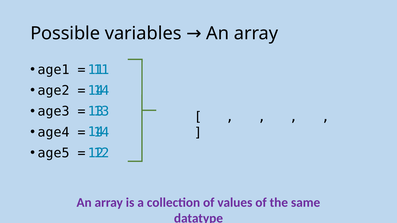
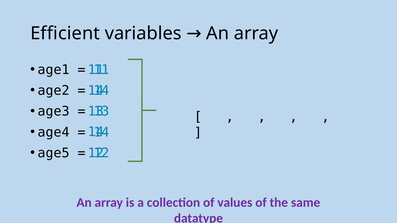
Possible: Possible -> Efficient (65, 33)
